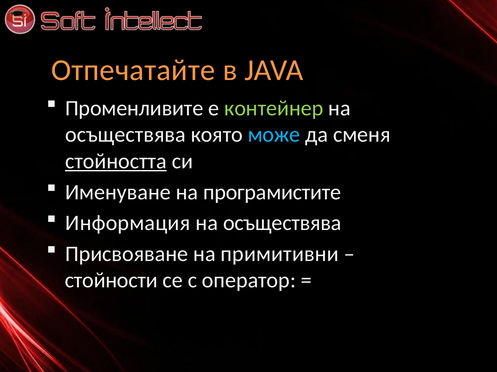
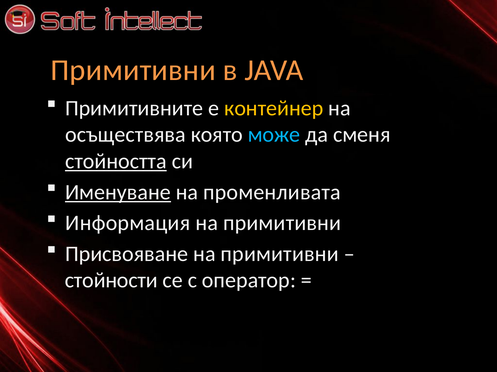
Отпечатайте: Отпечатайте -> Примитивни (133, 70)
Променливите: Променливите -> Примитивните (134, 108)
контейнер colour: light green -> yellow (274, 108)
Именуване underline: none -> present (118, 192)
програмистите: програмистите -> променливата (272, 192)
осъществява: осъществява -> примитивни (282, 223)
